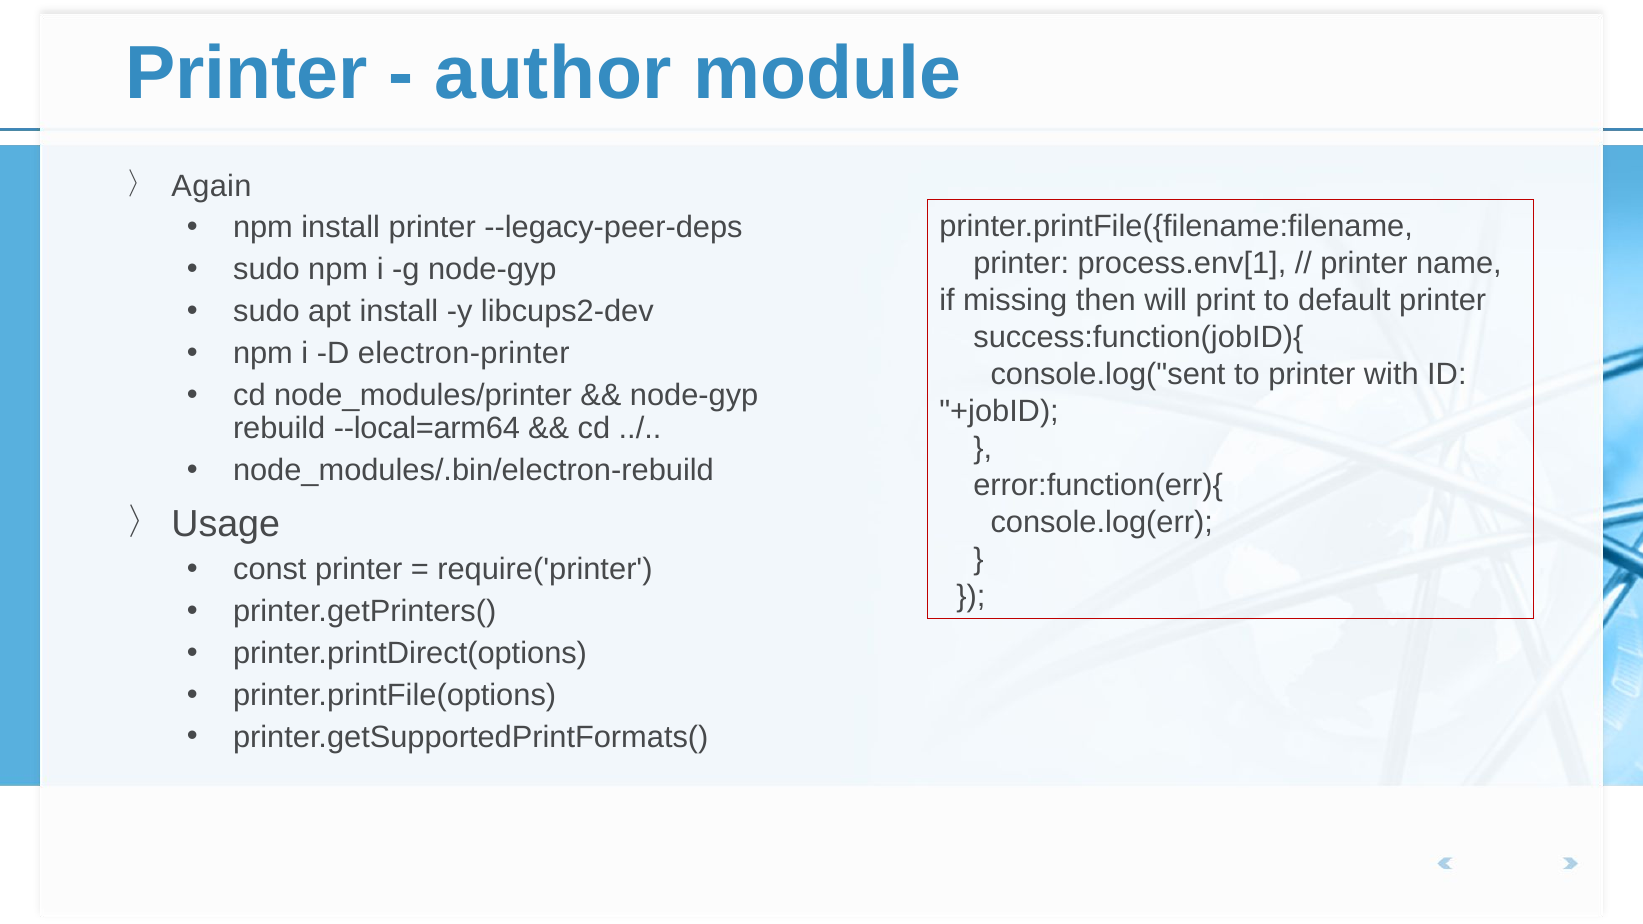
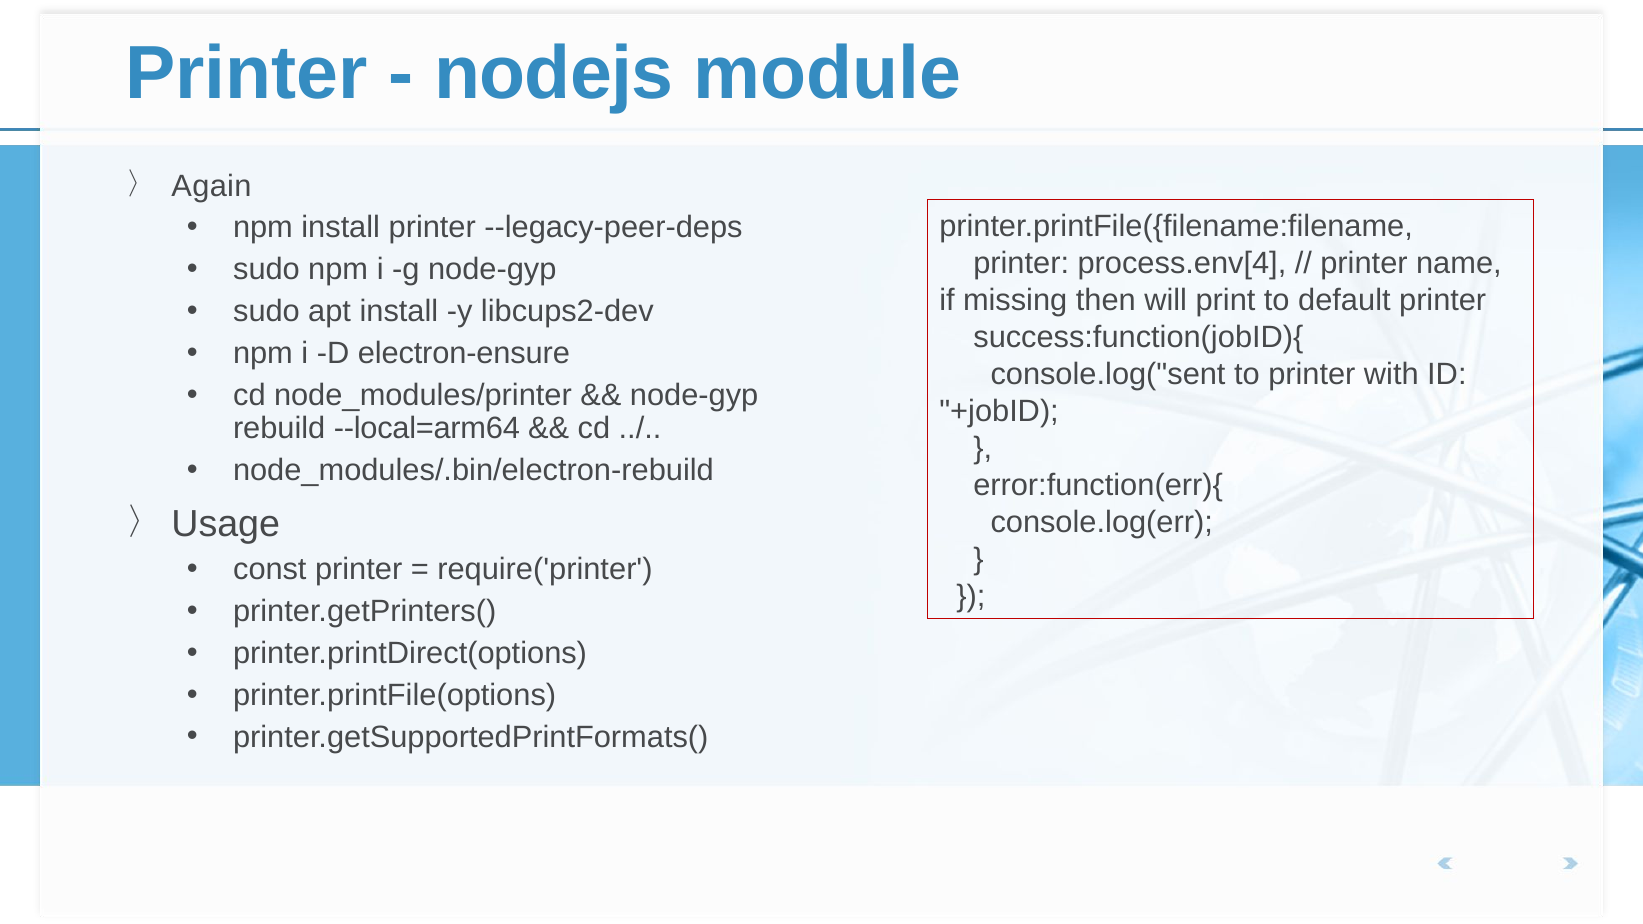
author: author -> nodejs (554, 73)
process.env[1: process.env[1 -> process.env[4 (1182, 264)
electron-printer: electron-printer -> electron-ensure (464, 353)
